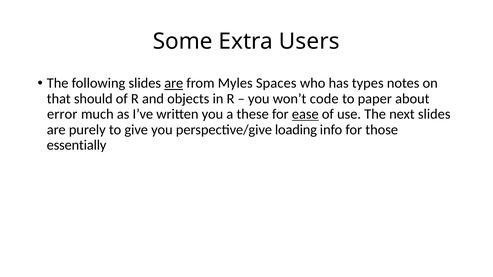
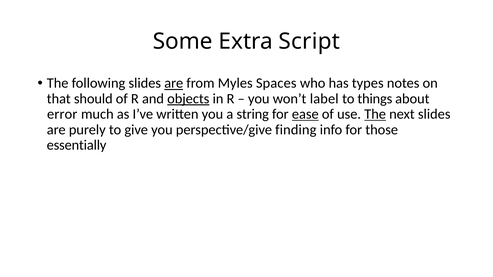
Users: Users -> Script (309, 41)
objects underline: none -> present (188, 99)
code: code -> label (324, 99)
paper: paper -> things (375, 99)
these: these -> string (253, 114)
The underline: none -> present (375, 114)
loading: loading -> finding (296, 130)
